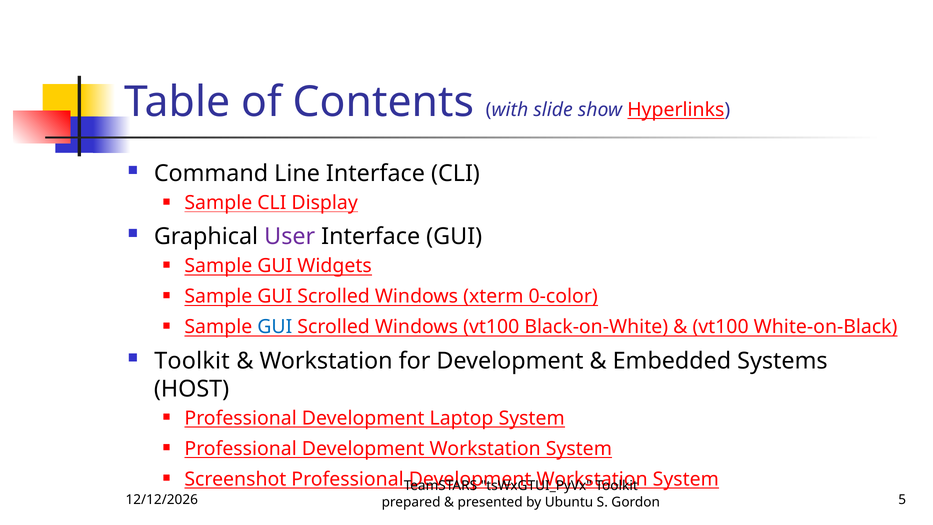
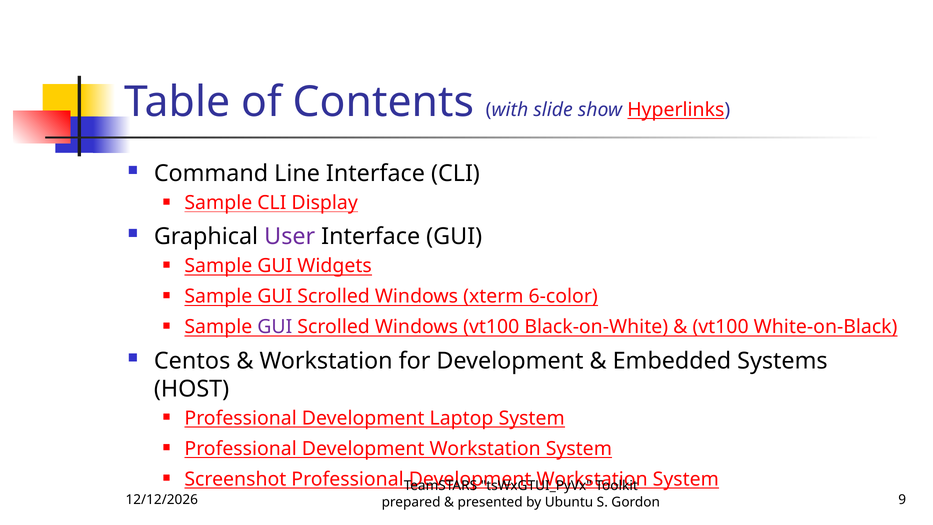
0-color: 0-color -> 6-color (563, 296)
GUI colour: blue -> purple (275, 327)
Toolkit: Toolkit -> Centos (192, 361)
5: 5 -> 9 (902, 500)
